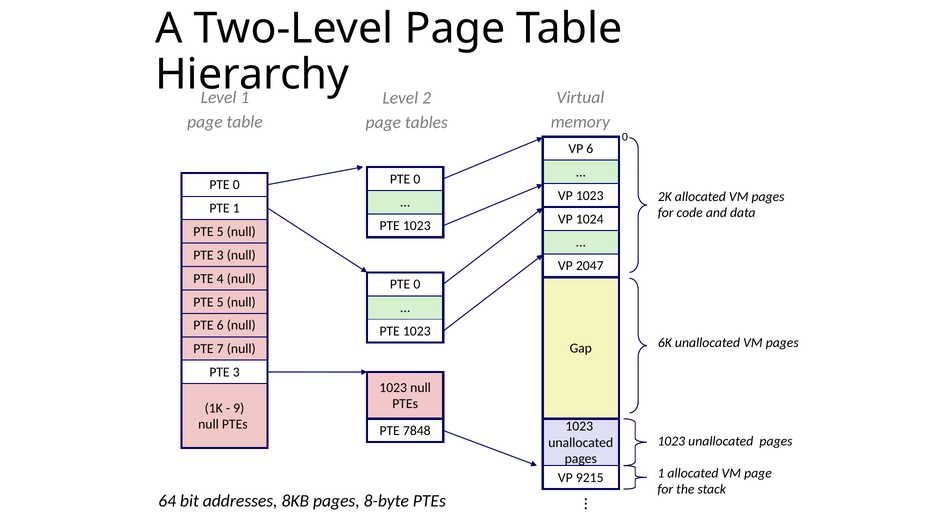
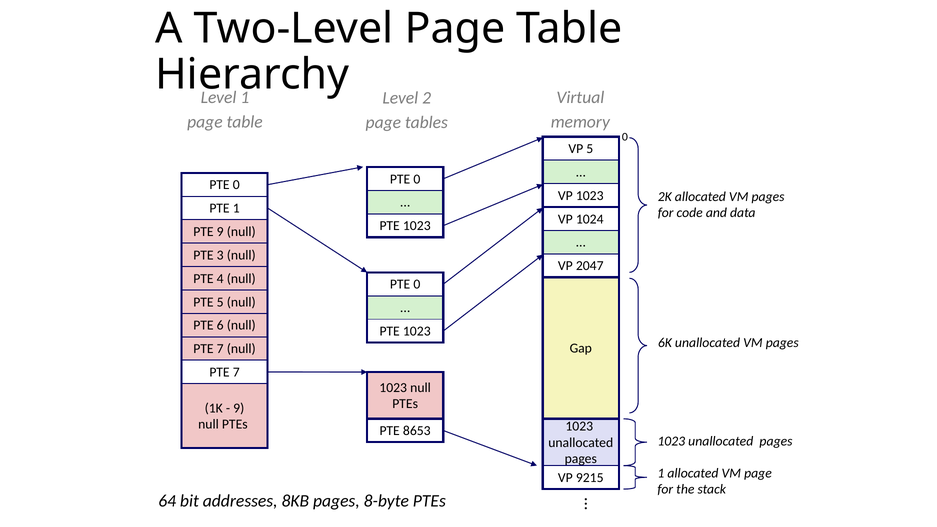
VP 6: 6 -> 5 (590, 149)
5: 5 -> 9 (220, 232)
3: 3 -> 7 (236, 372)
7848: 7848 -> 8653 (417, 431)
